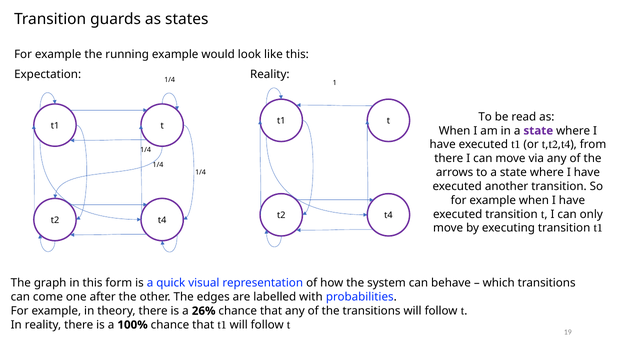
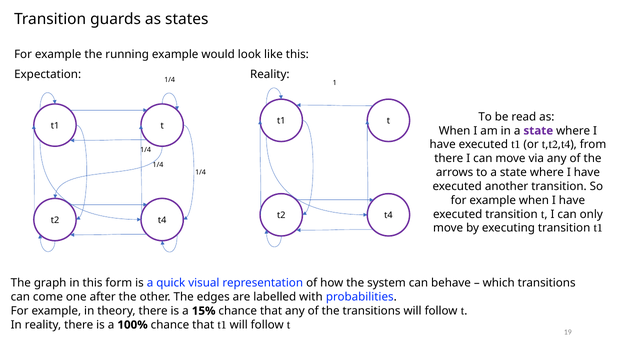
26%: 26% -> 15% (204, 311)
